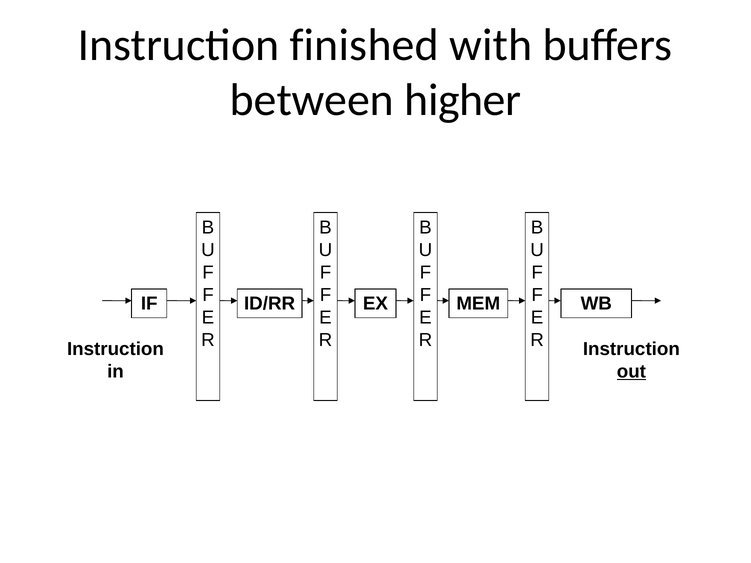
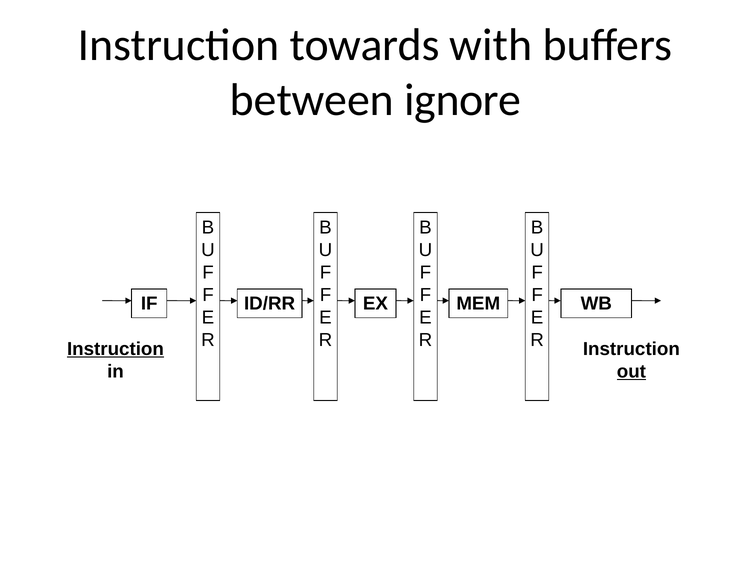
finished: finished -> towards (365, 45)
higher: higher -> ignore (463, 100)
Instruction underline: none -> present (115, 349)
